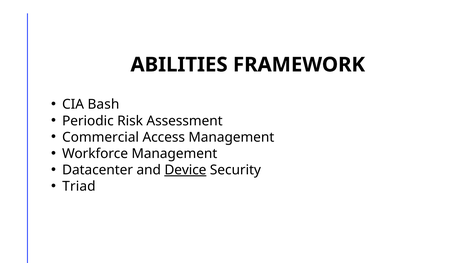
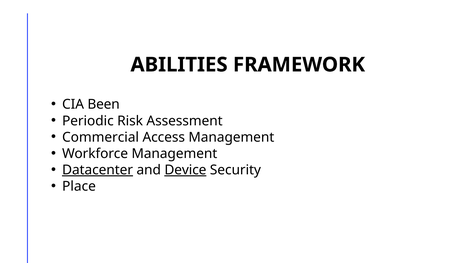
Bash: Bash -> Been (104, 104)
Datacenter underline: none -> present (98, 170)
Triad: Triad -> Place (79, 186)
